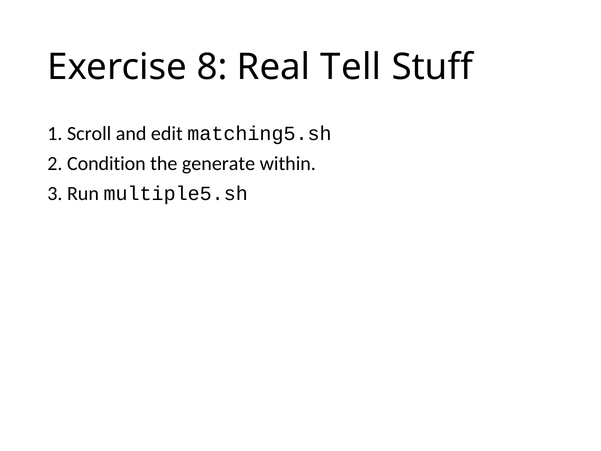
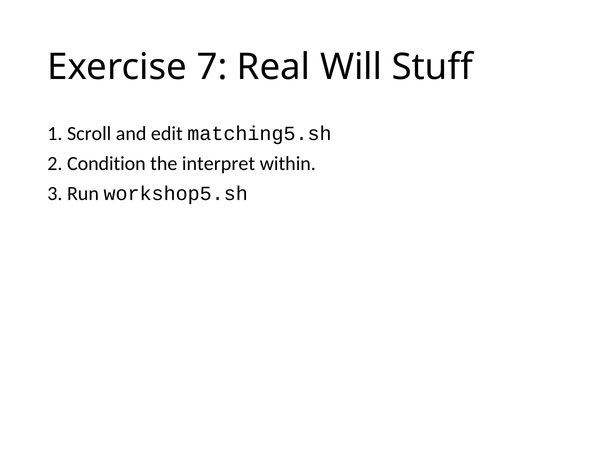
8: 8 -> 7 (212, 67)
Tell: Tell -> Will (351, 67)
generate: generate -> interpret (219, 164)
multiple5.sh: multiple5.sh -> workshop5.sh (176, 194)
